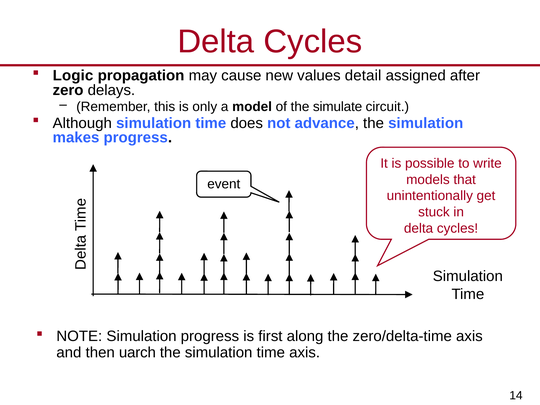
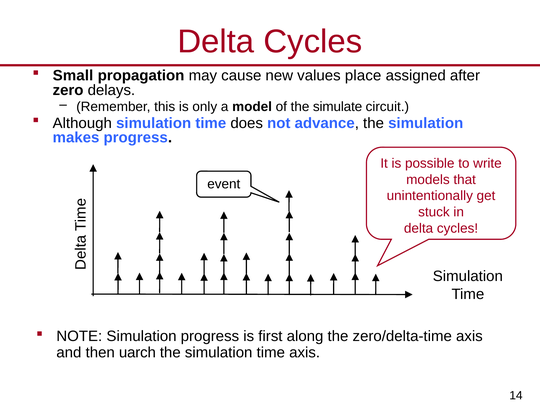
Logic: Logic -> Small (73, 76)
detail: detail -> place (363, 76)
